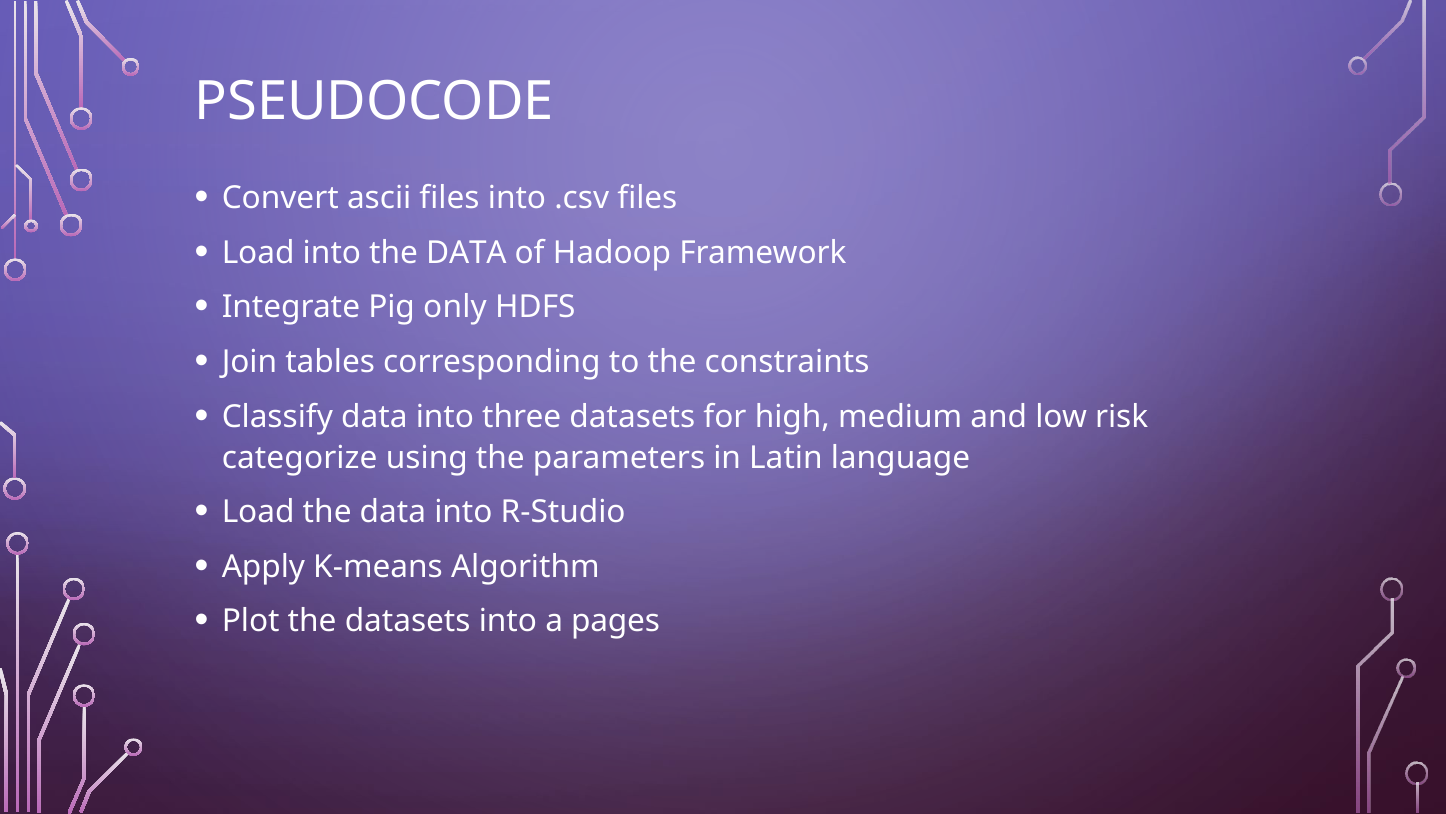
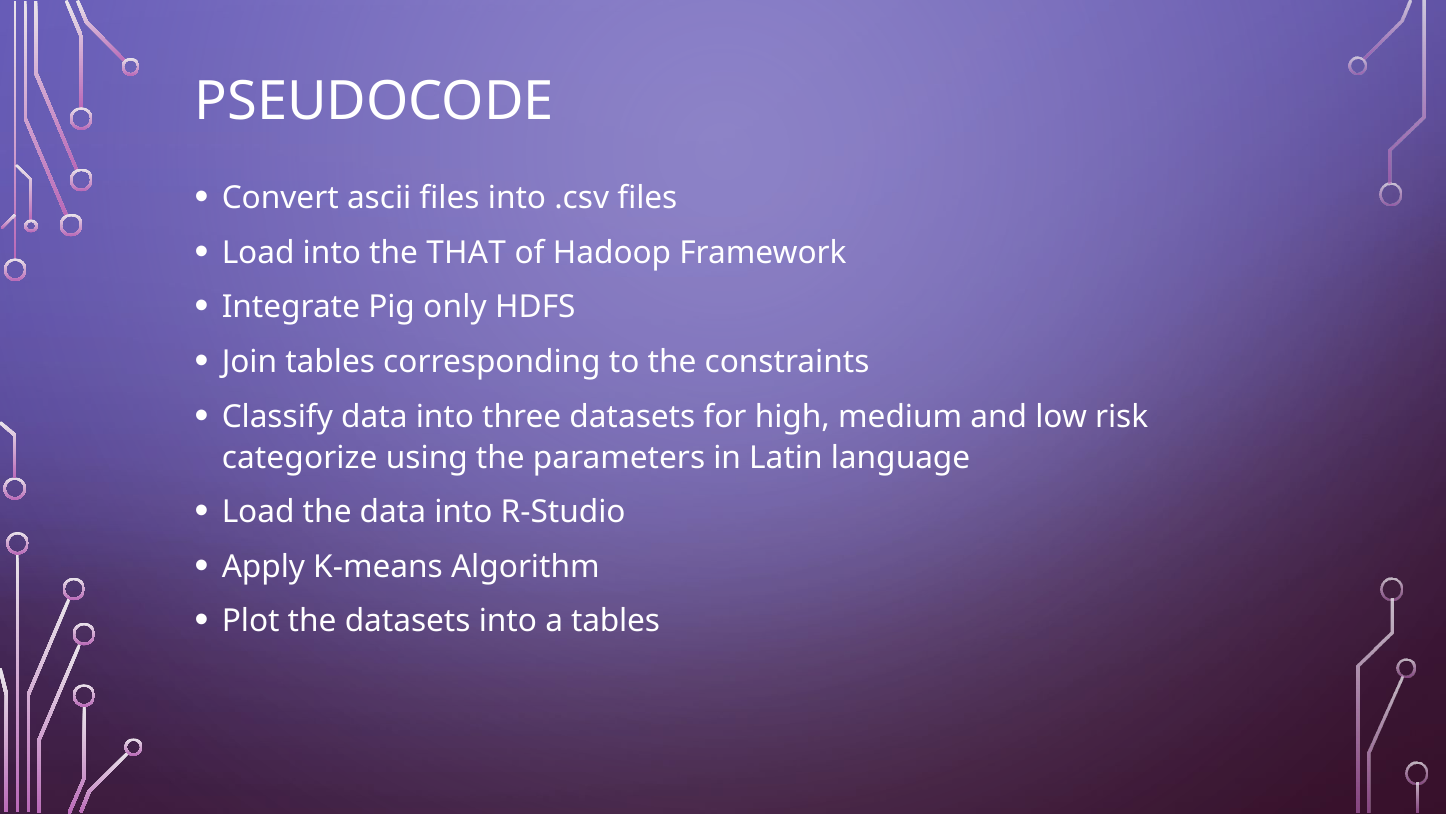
into the DATA: DATA -> THAT (466, 253)
a pages: pages -> tables (616, 621)
